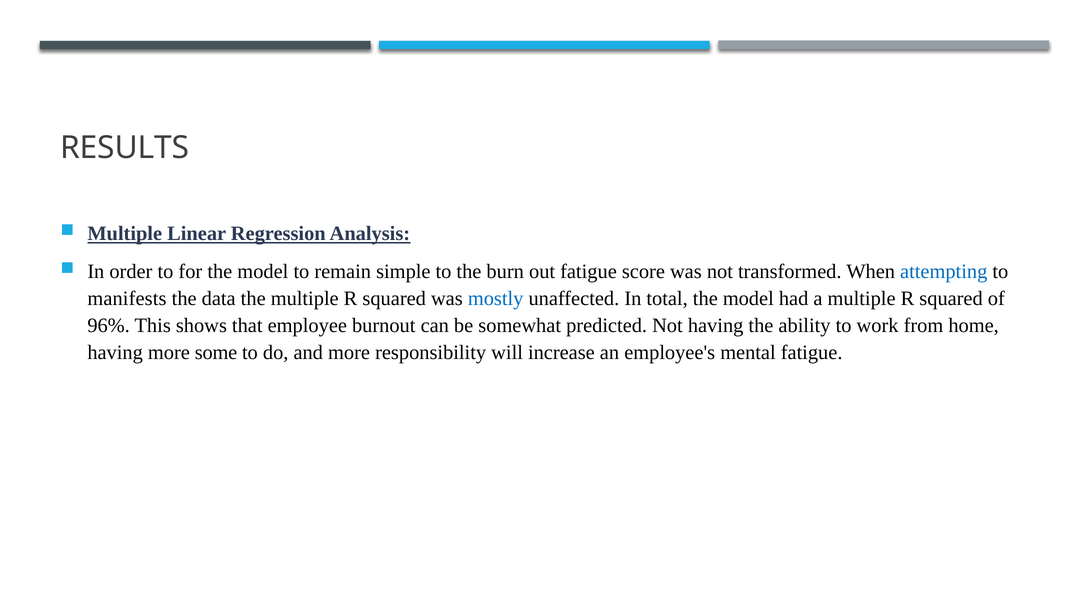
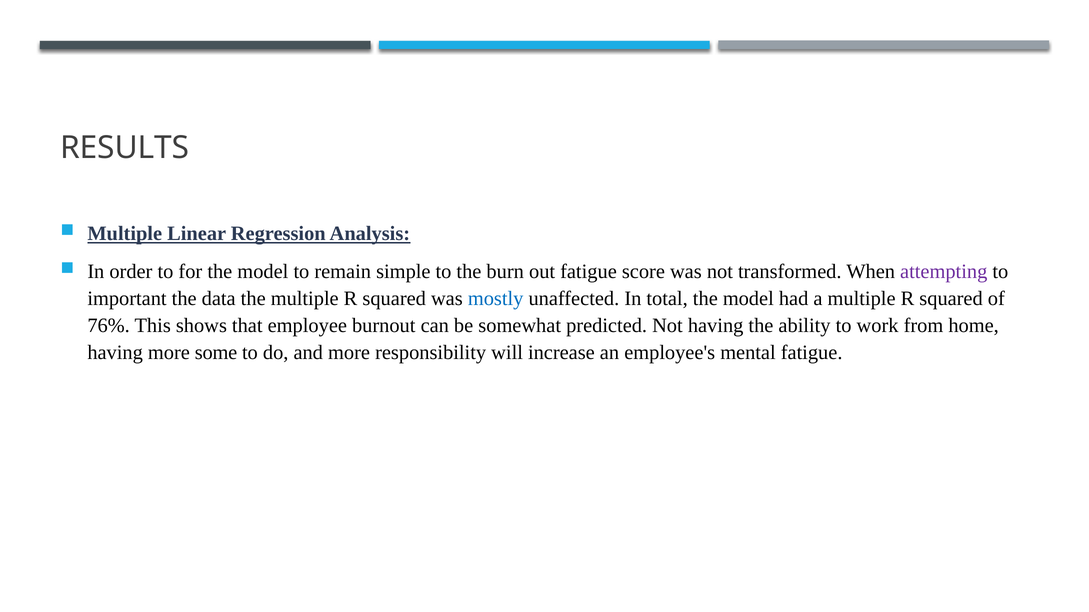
attempting colour: blue -> purple (944, 272)
manifests: manifests -> important (127, 299)
96%: 96% -> 76% (109, 326)
